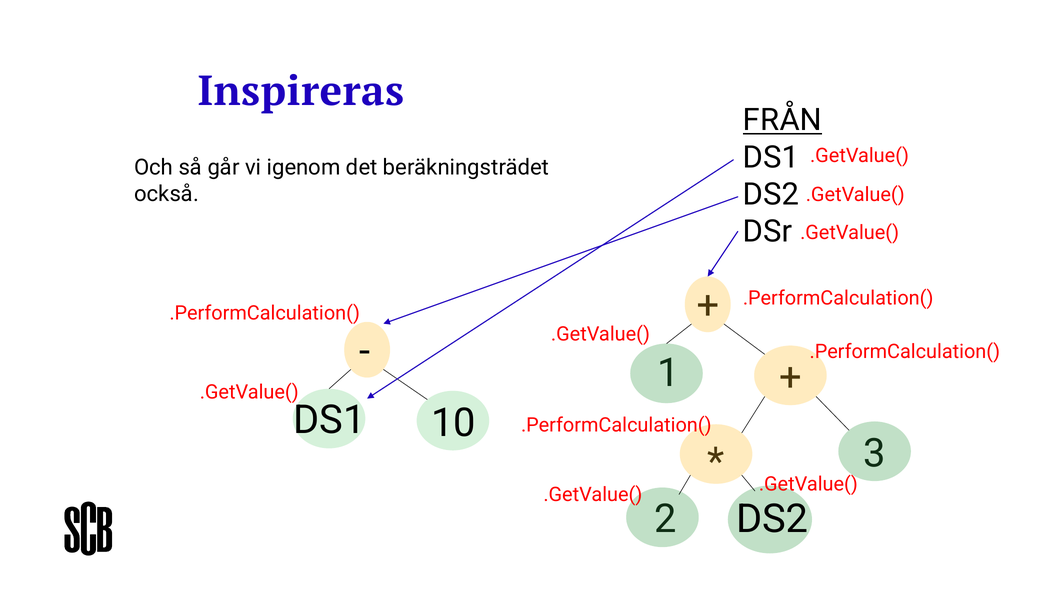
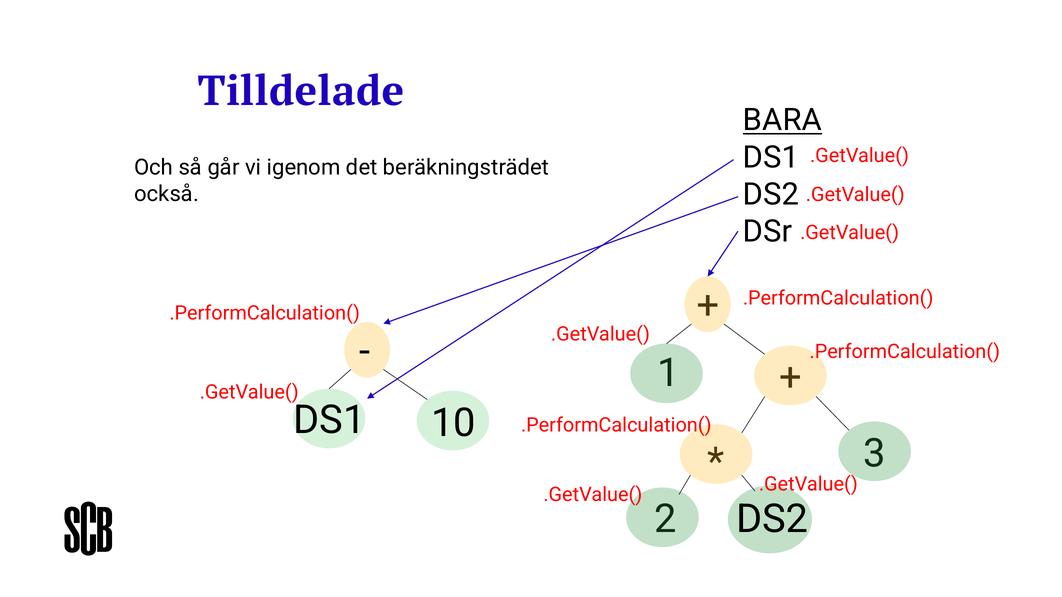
Inspireras: Inspireras -> Tilldelade (301, 91)
FRÅN: FRÅN -> BARA (783, 120)
